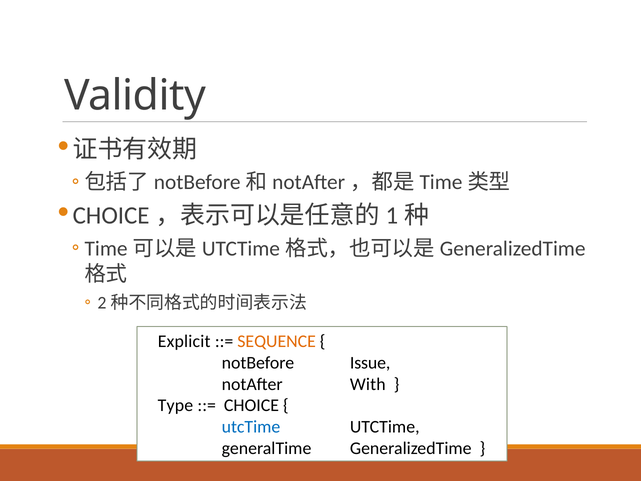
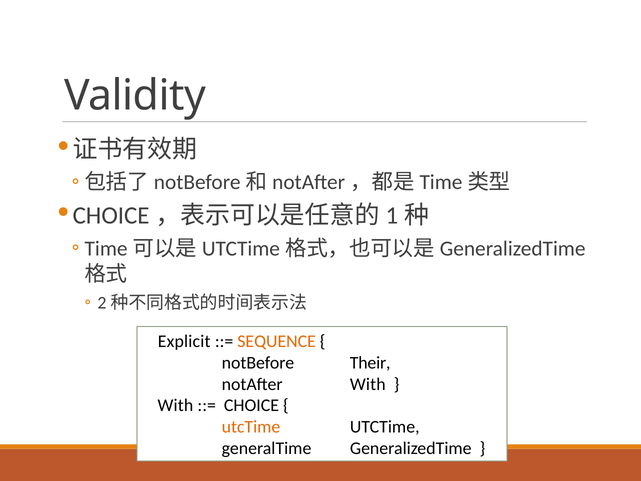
Issue: Issue -> Their (370, 363)
Type: Type -> With (175, 405)
utcTime colour: blue -> orange (251, 427)
